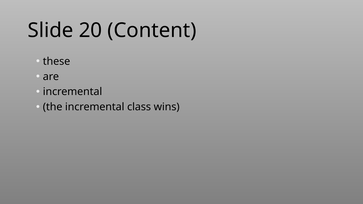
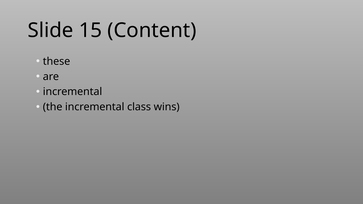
20: 20 -> 15 (90, 30)
